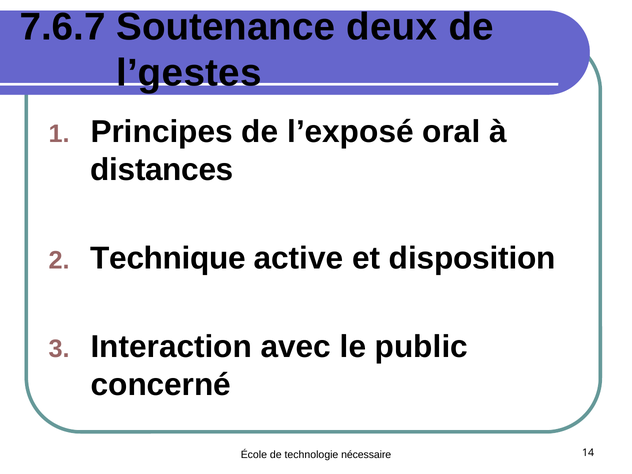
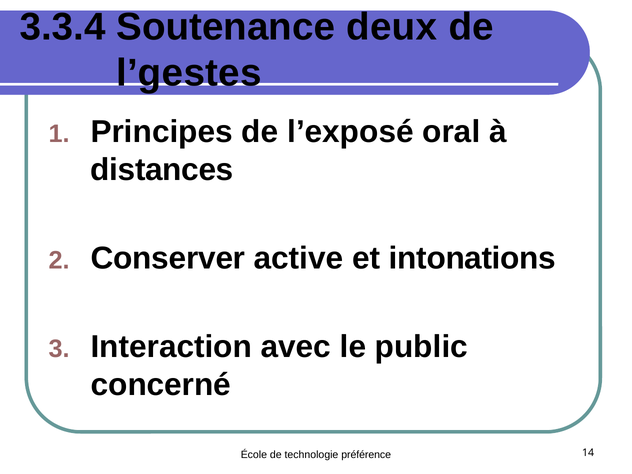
7.6.7: 7.6.7 -> 3.3.4 (63, 27)
Technique: Technique -> Conserver (168, 258)
disposition: disposition -> intonations (472, 258)
nécessaire: nécessaire -> préférence (366, 455)
